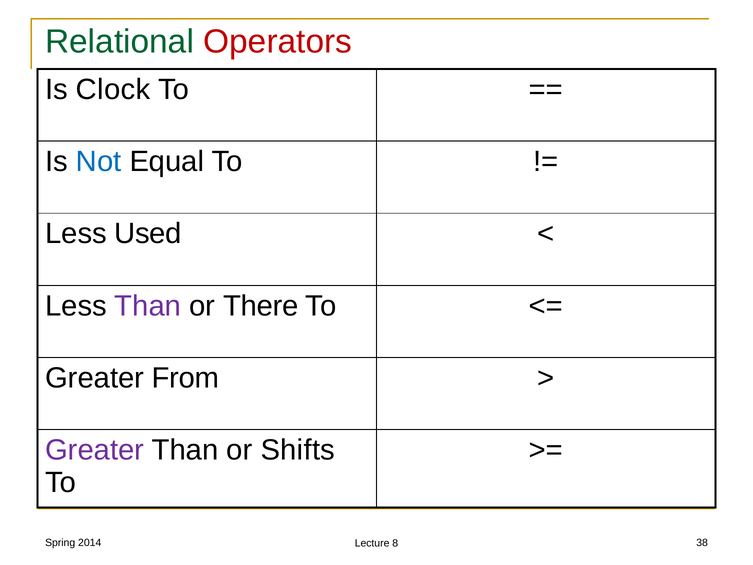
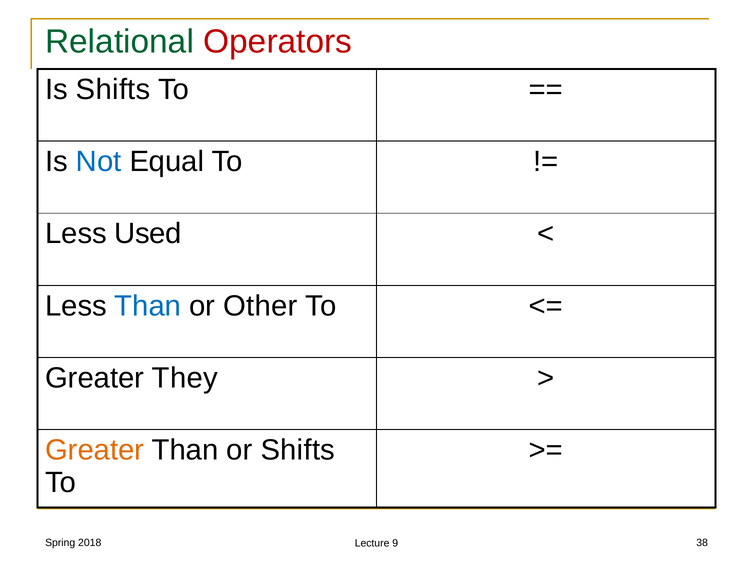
Is Clock: Clock -> Shifts (113, 89)
Than colour: purple -> blue (148, 306)
There: There -> Other (260, 306)
From: From -> They (185, 378)
Greater colour: purple -> orange (95, 450)
2014: 2014 -> 2018 (90, 542)
8: 8 -> 9 (395, 543)
